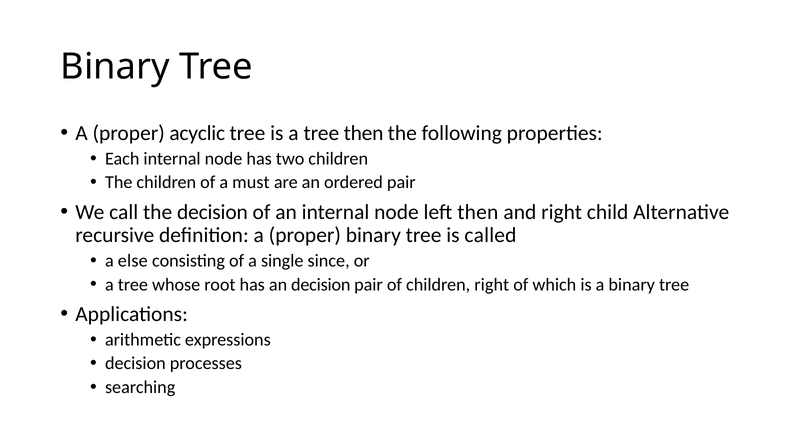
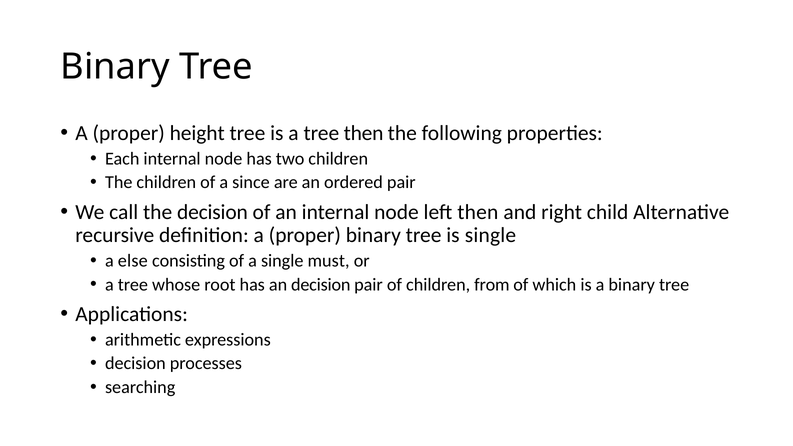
acyclic: acyclic -> height (197, 133)
must: must -> since (251, 182)
is called: called -> single (490, 235)
since: since -> must (329, 261)
children right: right -> from (492, 285)
